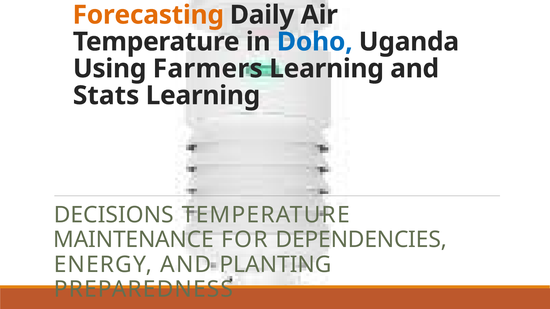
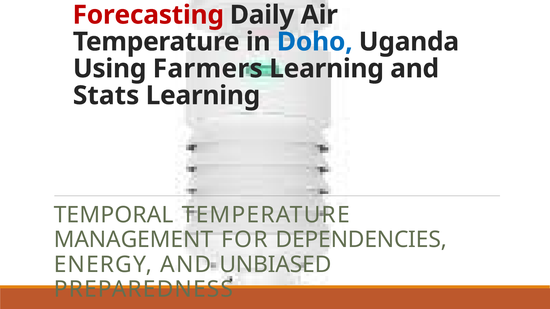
Forecasting colour: orange -> red (148, 15)
DECISIONS: DECISIONS -> TEMPORAL (114, 215)
MAINTENANCE: MAINTENANCE -> MANAGEMENT (134, 240)
PLANTING: PLANTING -> UNBIASED (275, 265)
